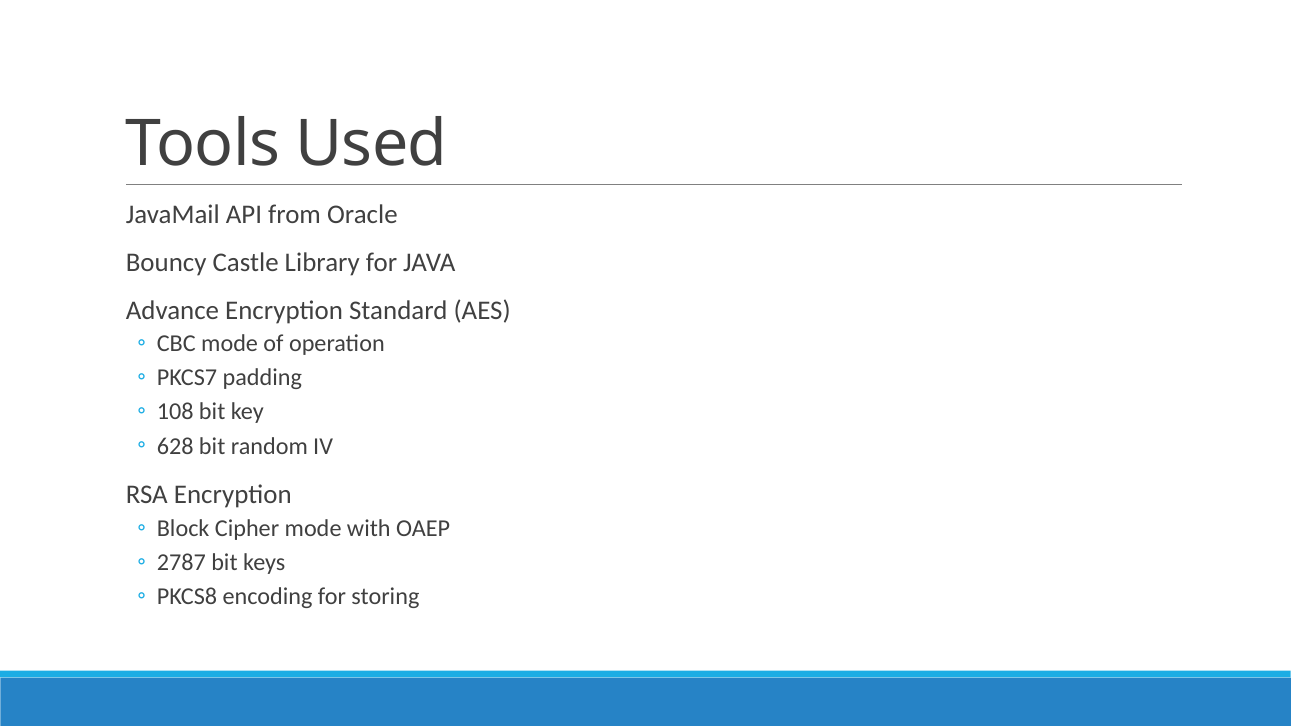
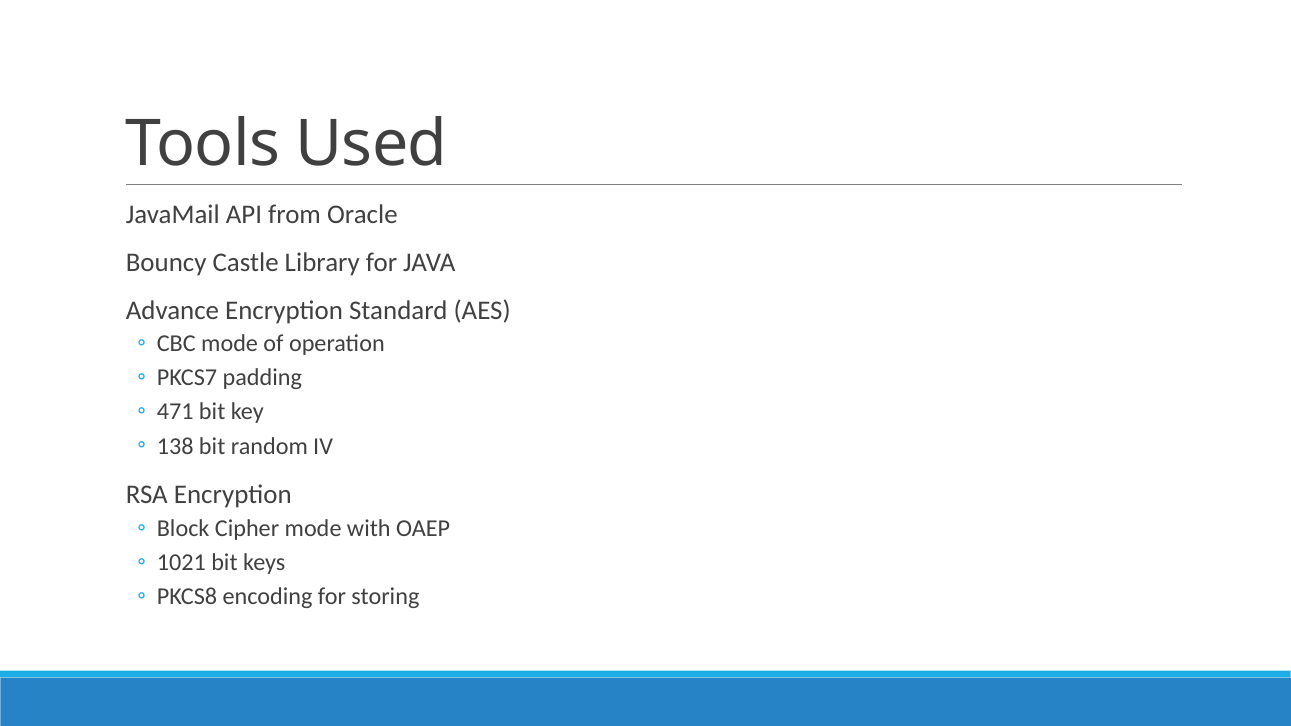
108: 108 -> 471 (175, 412)
628: 628 -> 138 (175, 446)
2787: 2787 -> 1021 (181, 562)
